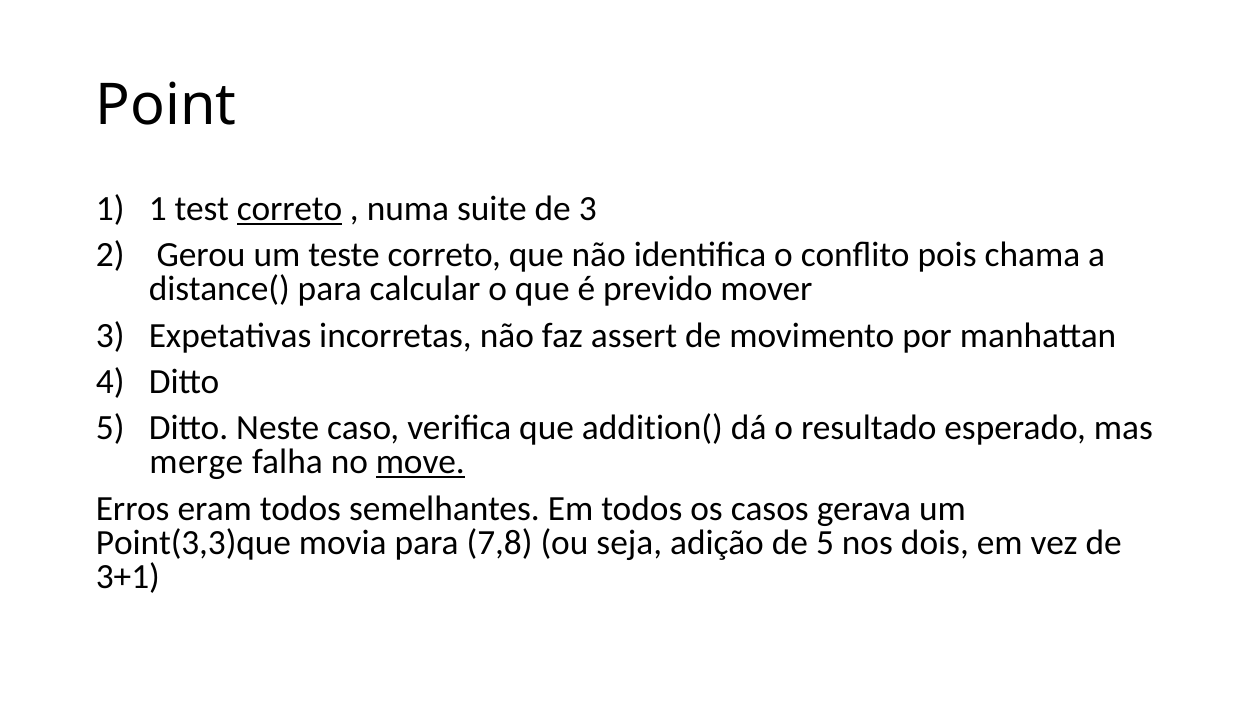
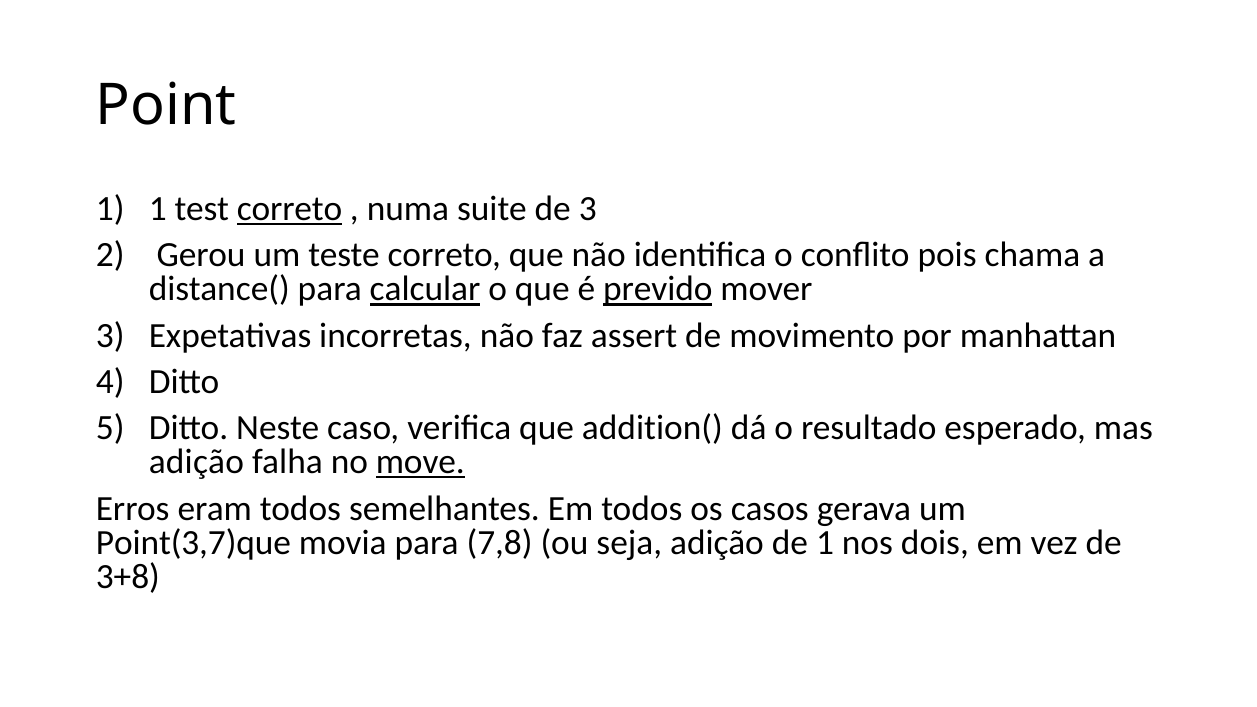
calcular underline: none -> present (425, 289)
prevido underline: none -> present (658, 289)
merge: merge -> adição (196, 462)
Point(3,3)que: Point(3,3)que -> Point(3,7)que (193, 543)
de 5: 5 -> 1 (825, 543)
3+1: 3+1 -> 3+8 (128, 577)
